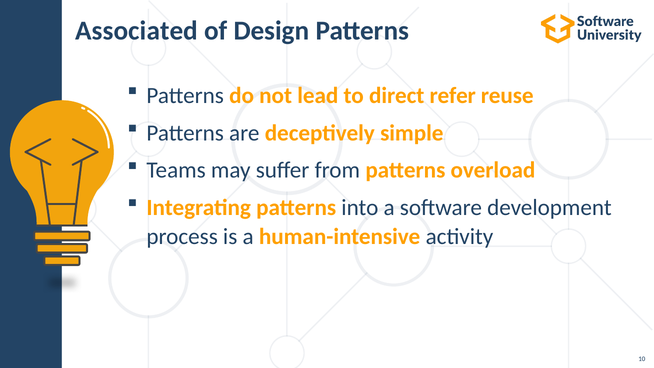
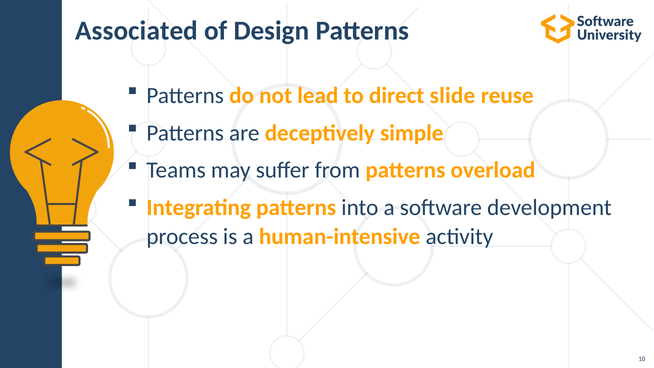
refer: refer -> slide (452, 95)
